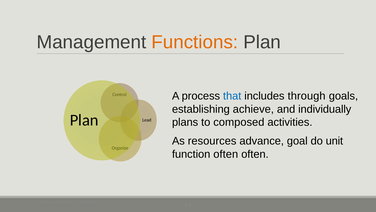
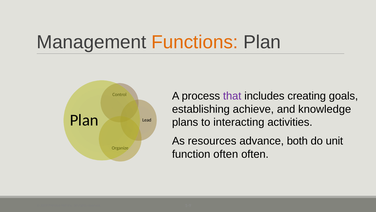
that colour: blue -> purple (232, 96)
through: through -> creating (307, 96)
individually: individually -> knowledge (325, 109)
composed: composed -> interacting (239, 122)
goal: goal -> both (297, 141)
